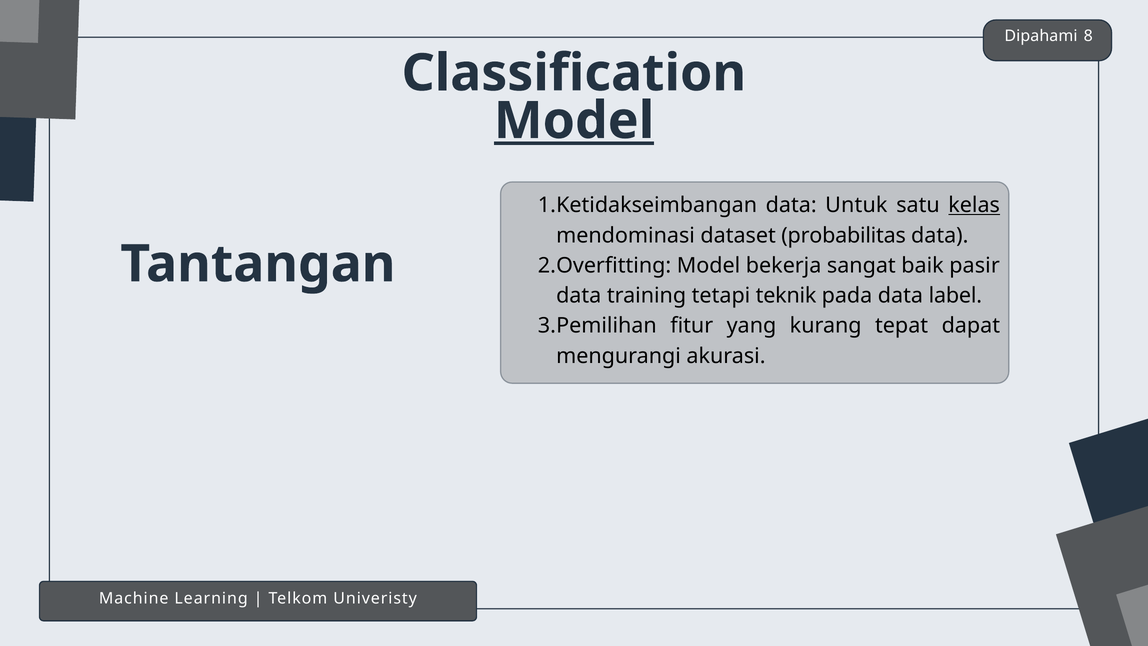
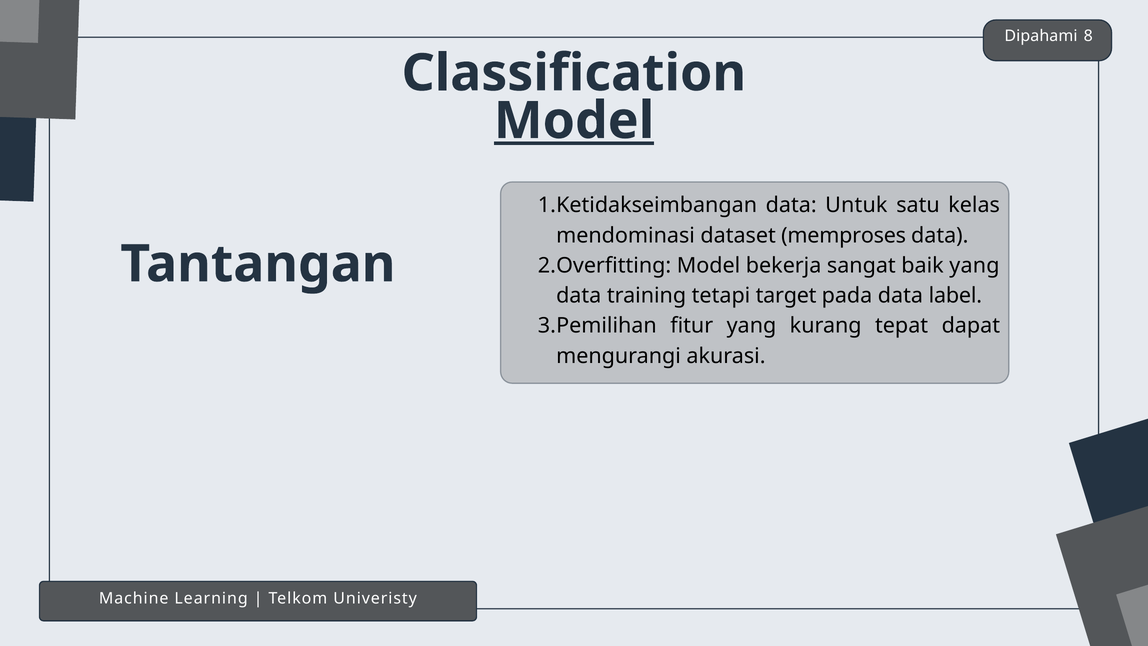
kelas underline: present -> none (974, 205)
probabilitas: probabilitas -> memproses (844, 235)
baik pasir: pasir -> yang (974, 265)
teknik: teknik -> target (786, 296)
